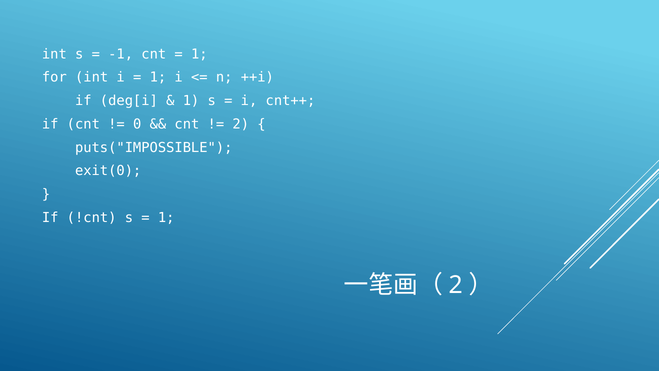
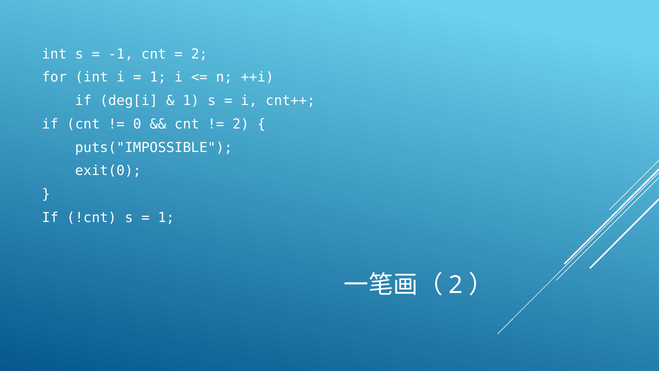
1: 1 -> 2 (199, 54)
